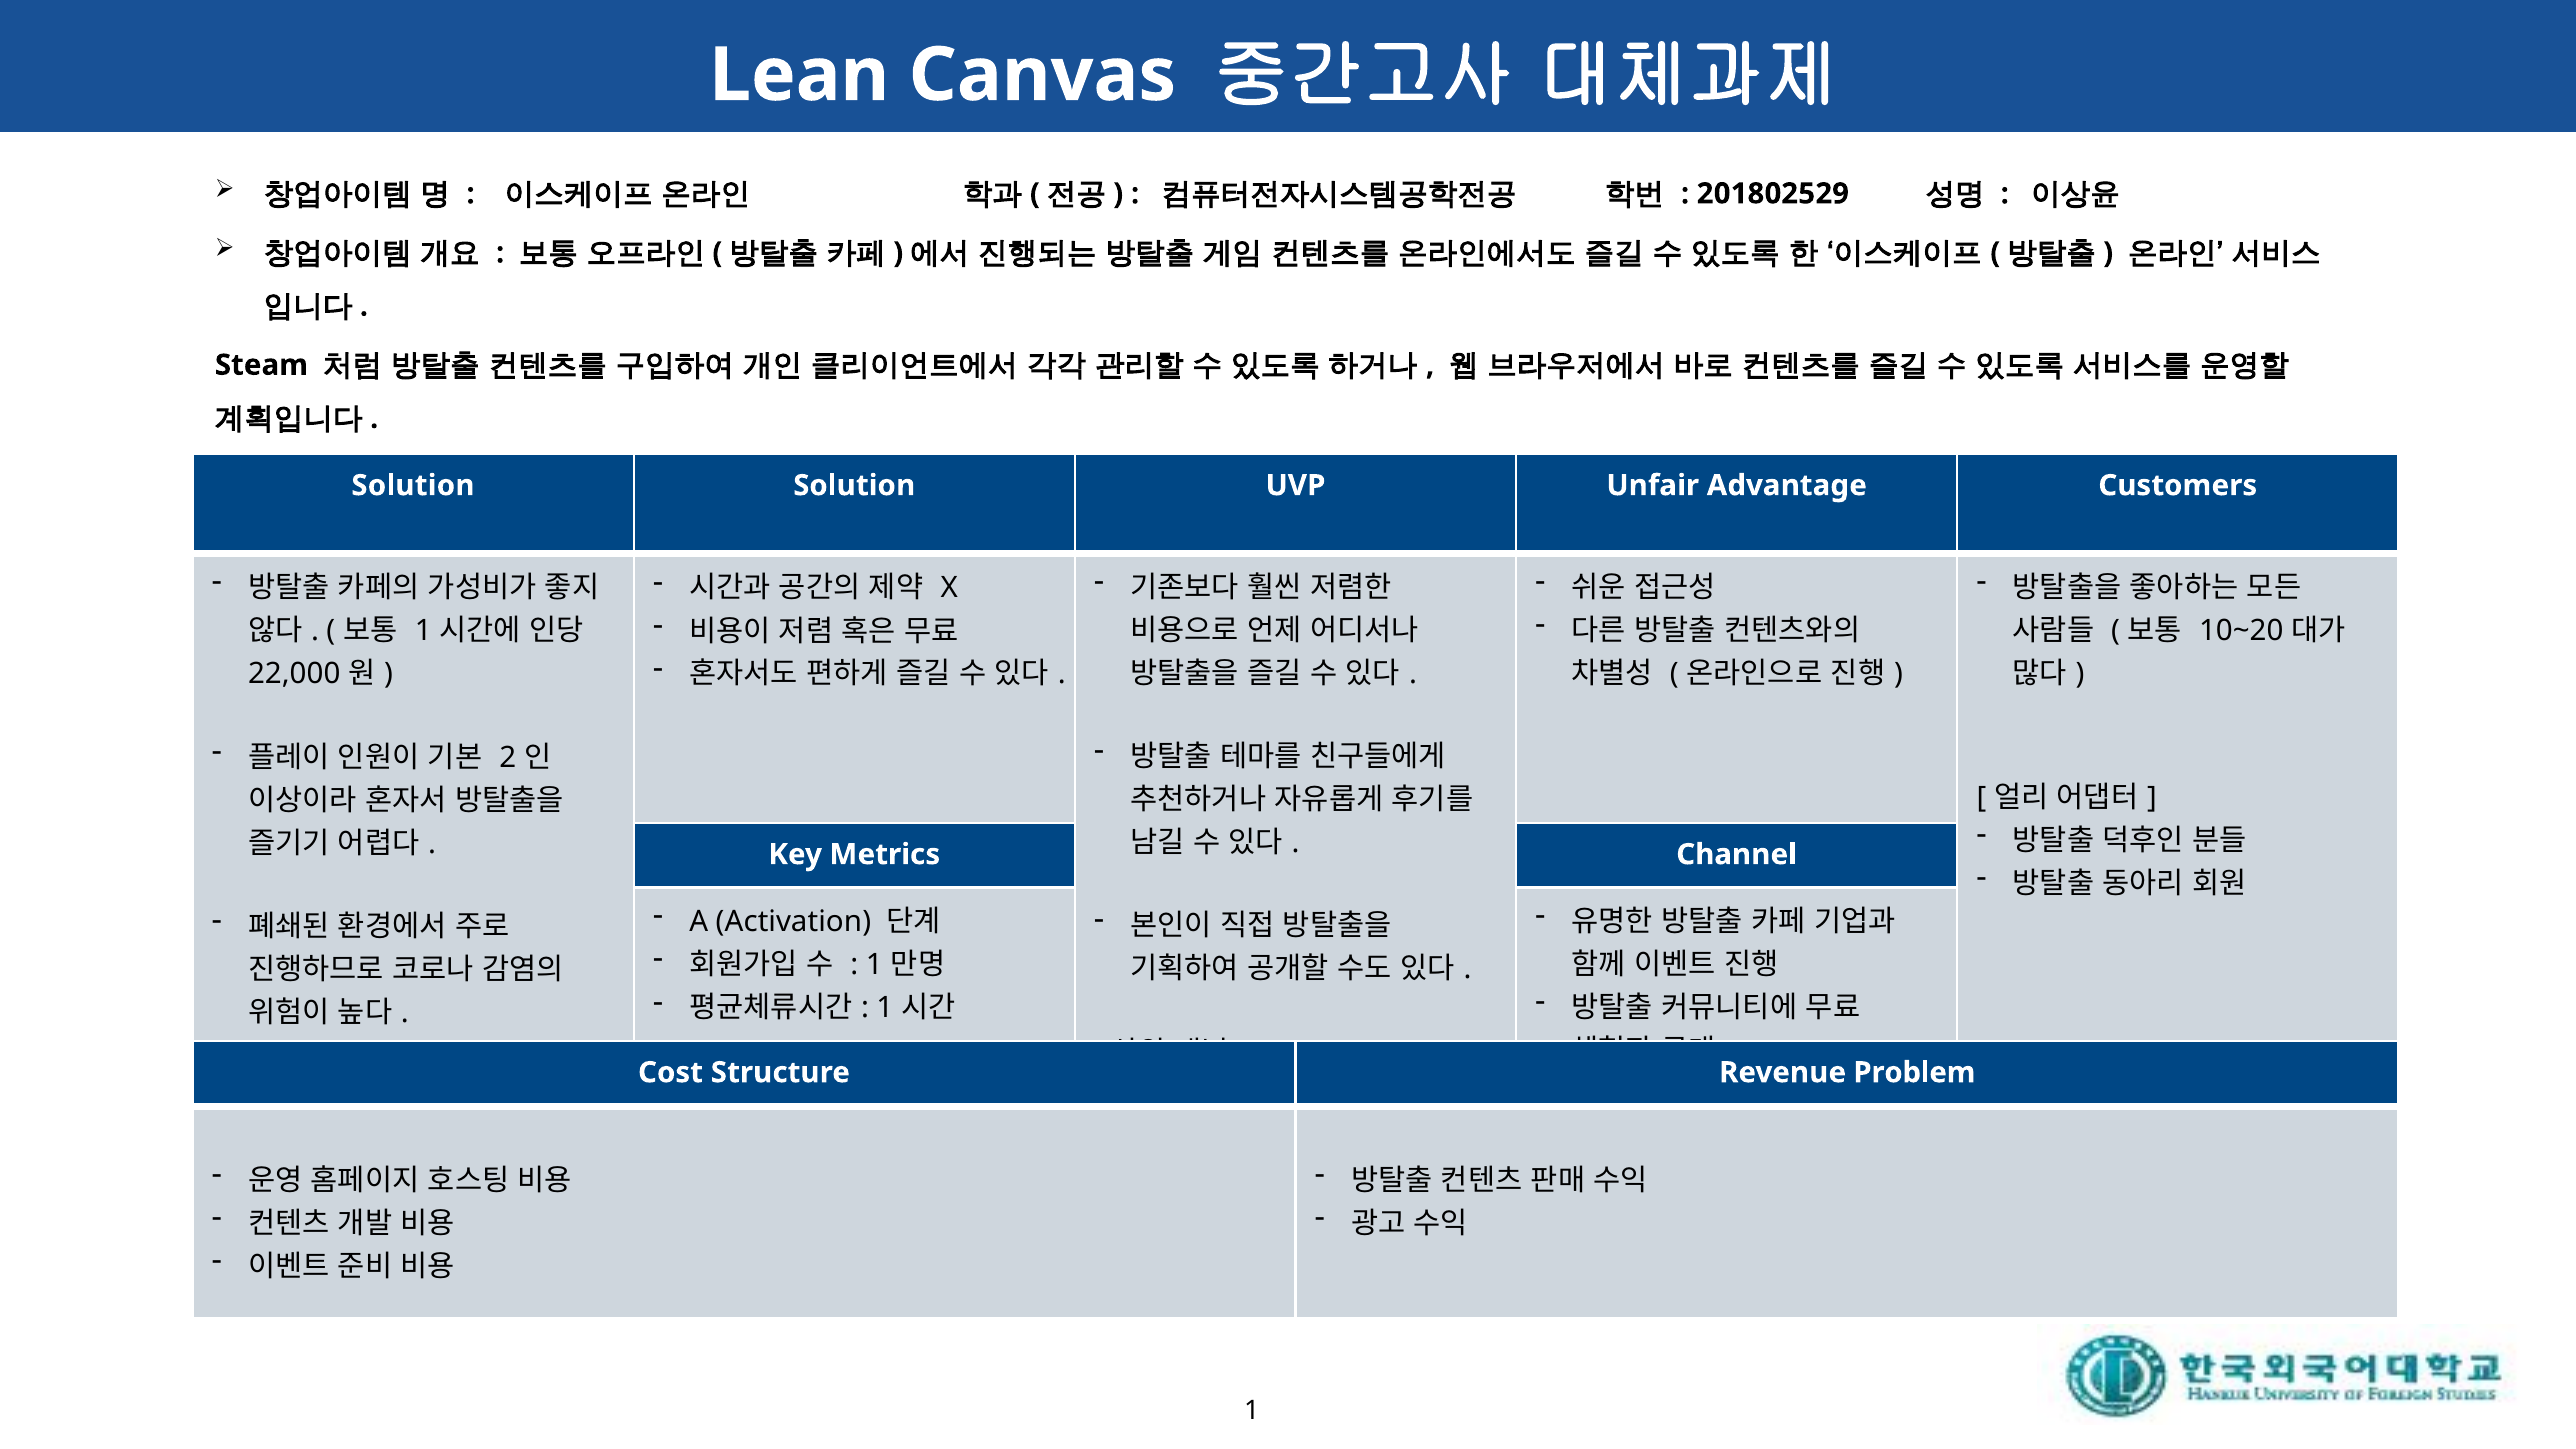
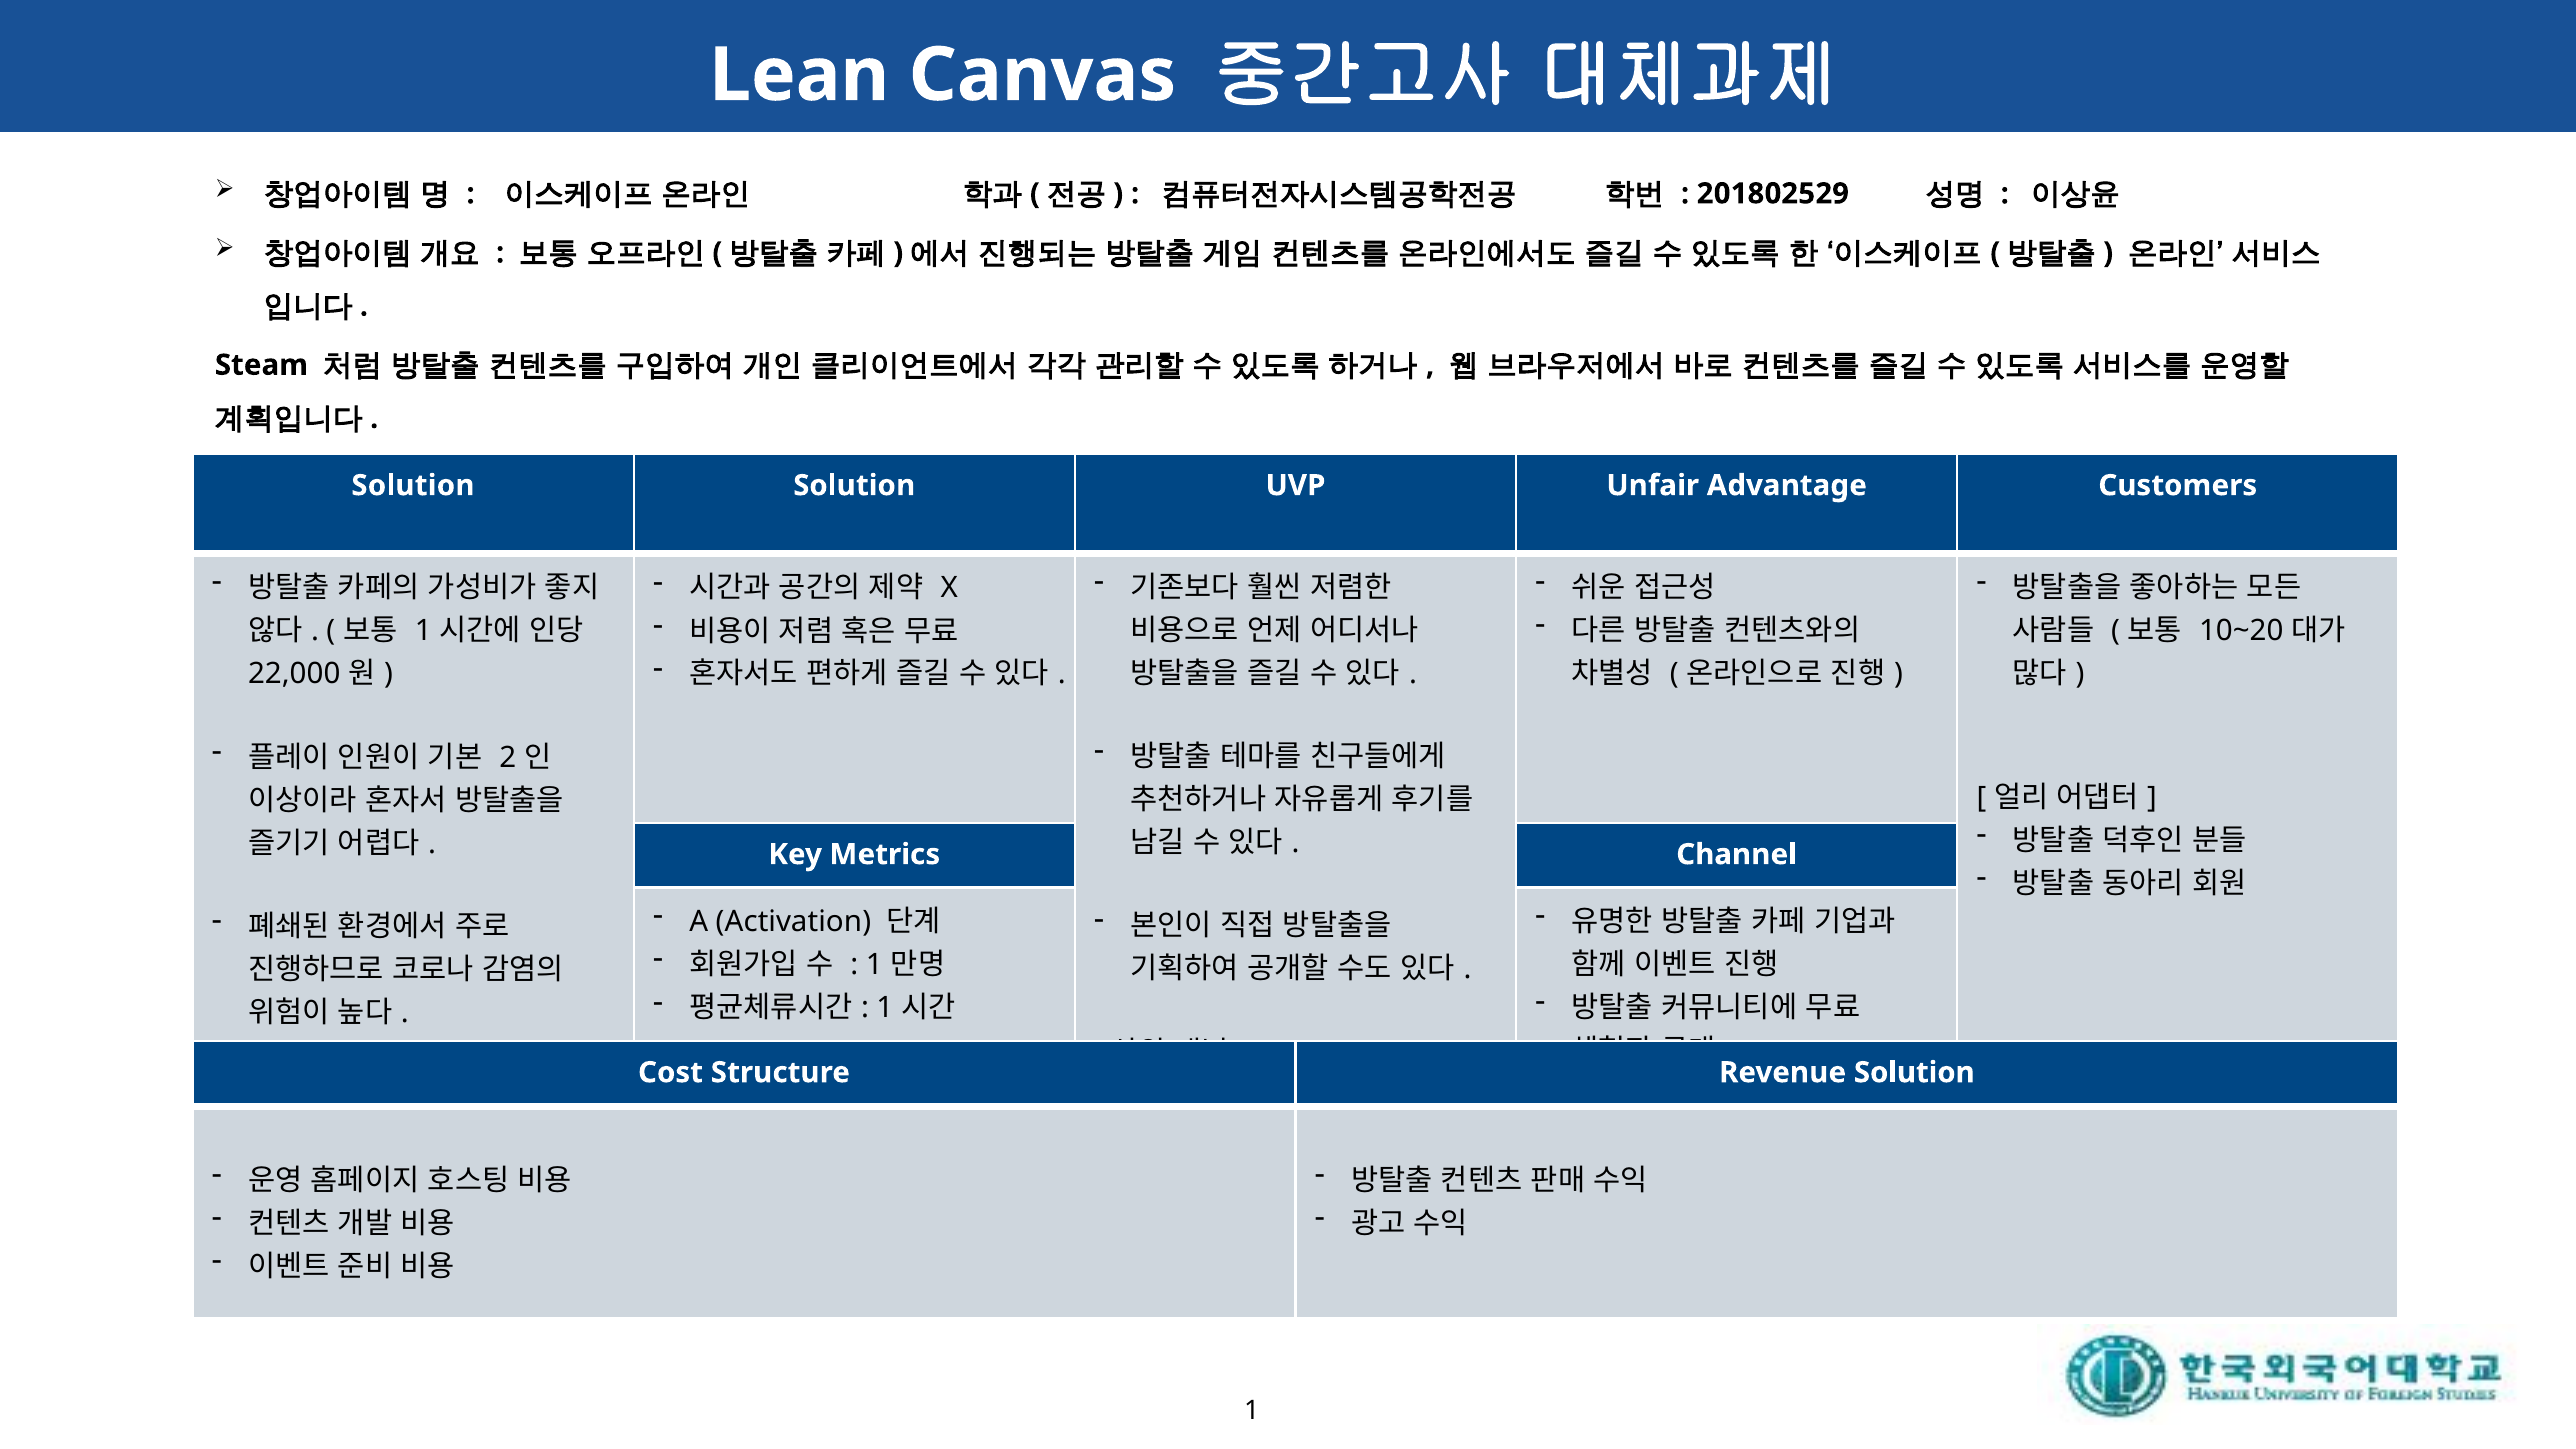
Revenue Problem: Problem -> Solution (1914, 1073)
